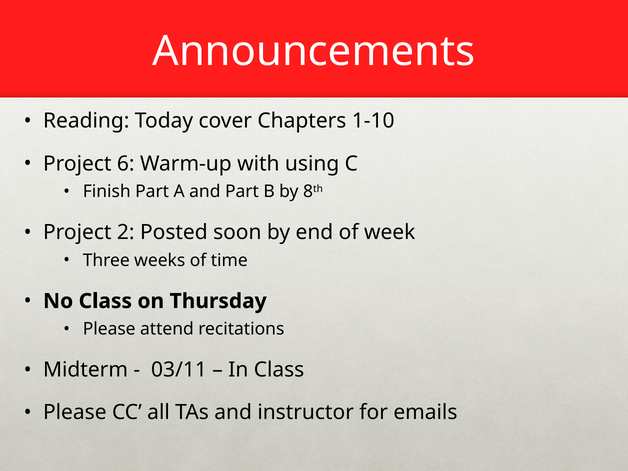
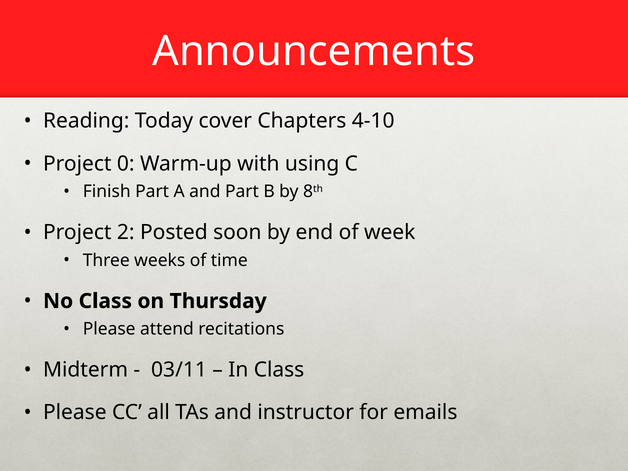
1-10: 1-10 -> 4-10 (373, 121)
6: 6 -> 0 (126, 164)
